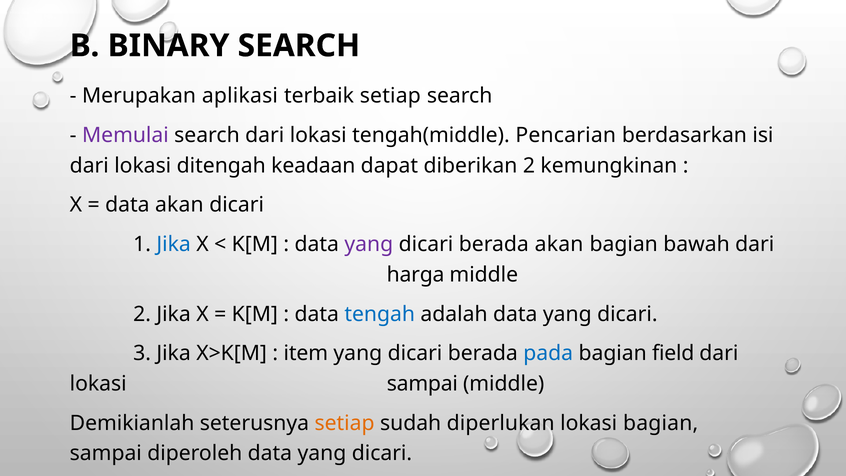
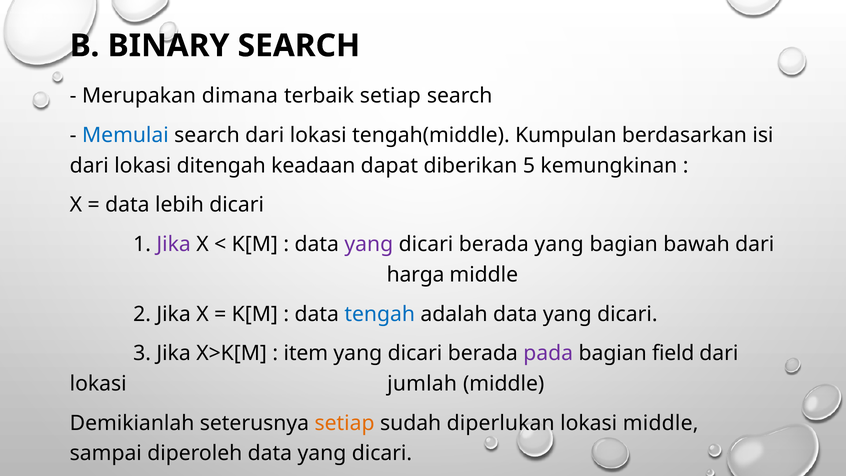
aplikasi: aplikasi -> dimana (240, 96)
Memulai colour: purple -> blue (125, 135)
Pencarian: Pencarian -> Kumpulan (566, 135)
diberikan 2: 2 -> 5 (529, 166)
data akan: akan -> lebih (179, 205)
Jika colour: blue -> purple (174, 244)
berada akan: akan -> yang (559, 244)
pada colour: blue -> purple (548, 353)
lokasi sampai: sampai -> jumlah (422, 384)
lokasi bagian: bagian -> middle (661, 423)
